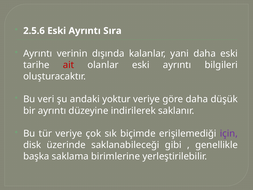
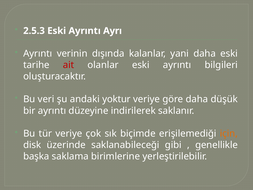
2.5.6: 2.5.6 -> 2.5.3 (34, 31)
Sıra: Sıra -> Ayrı (113, 31)
için colour: purple -> orange (229, 133)
